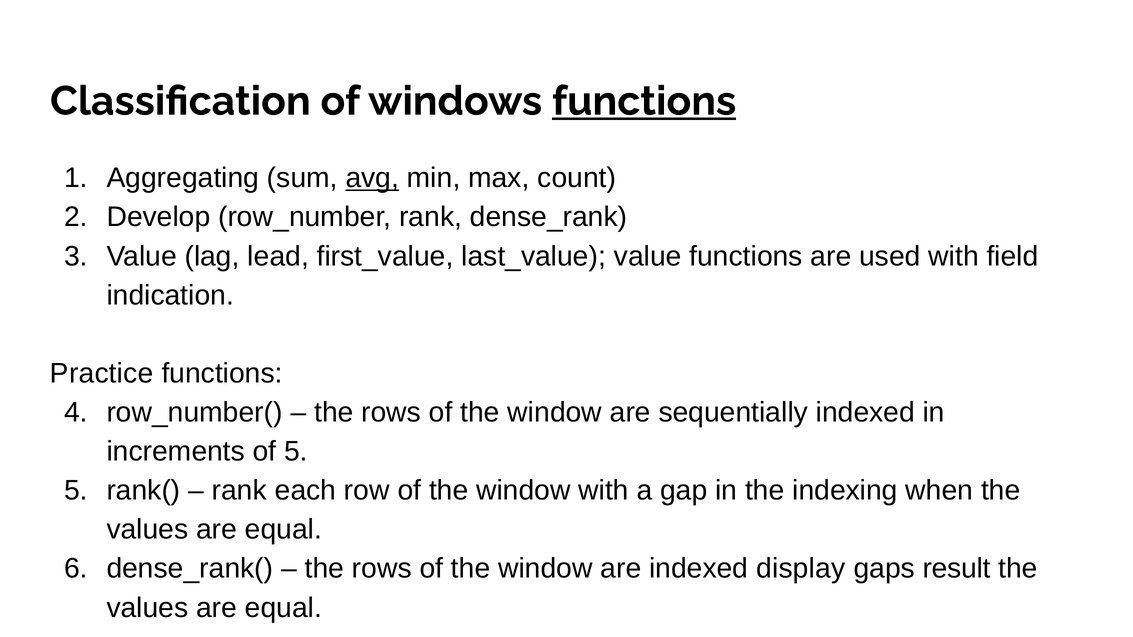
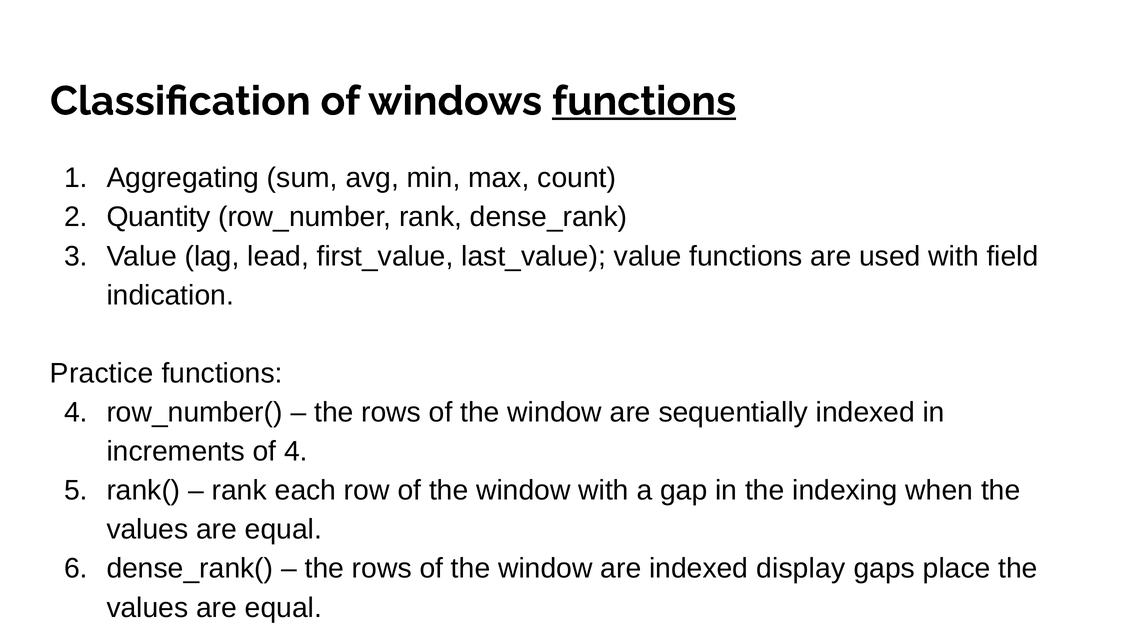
avg underline: present -> none (372, 178)
Develop: Develop -> Quantity (159, 217)
of 5: 5 -> 4 (296, 452)
result: result -> place (957, 569)
